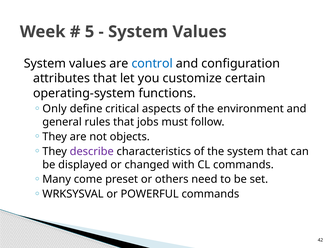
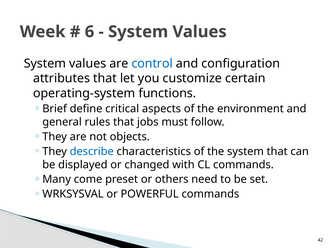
5: 5 -> 6 (90, 32)
Only: Only -> Brief (55, 109)
describe colour: purple -> blue (92, 152)
